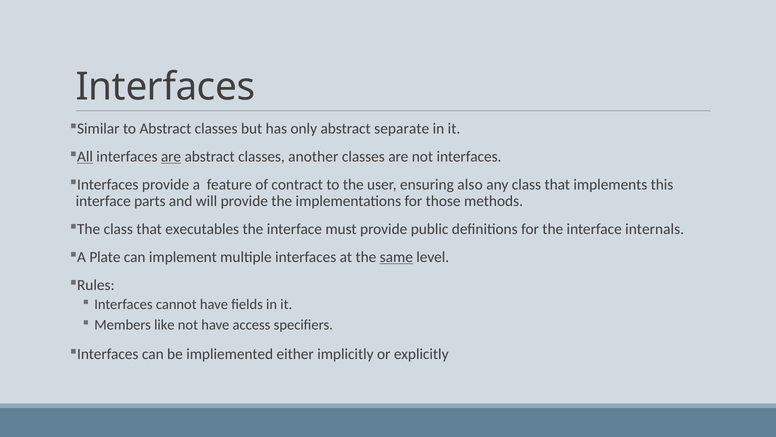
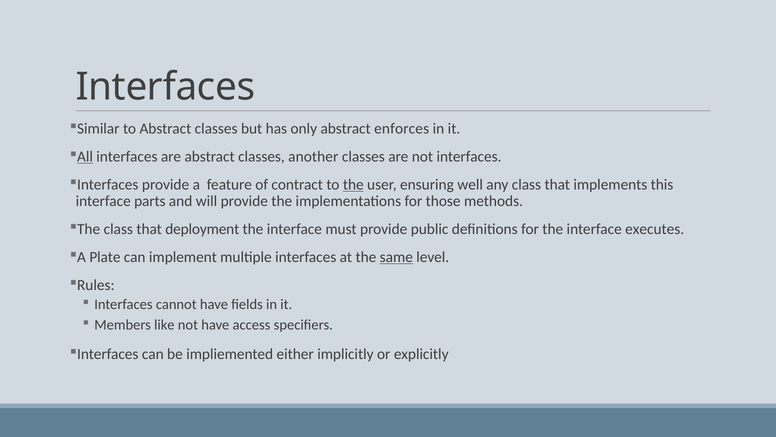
separate: separate -> enforces (402, 129)
are underline: present -> none (171, 156)
the underline: none -> present (353, 184)
also: also -> well (470, 184)
executables: executables -> deployment (202, 229)
internals: internals -> executes (655, 229)
